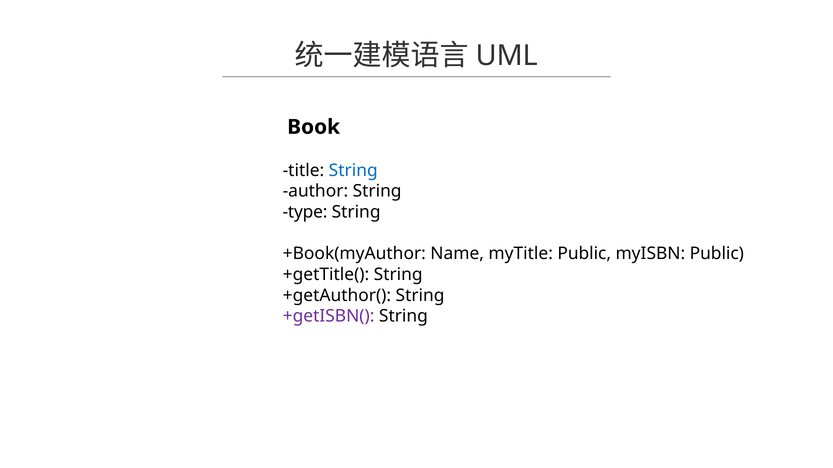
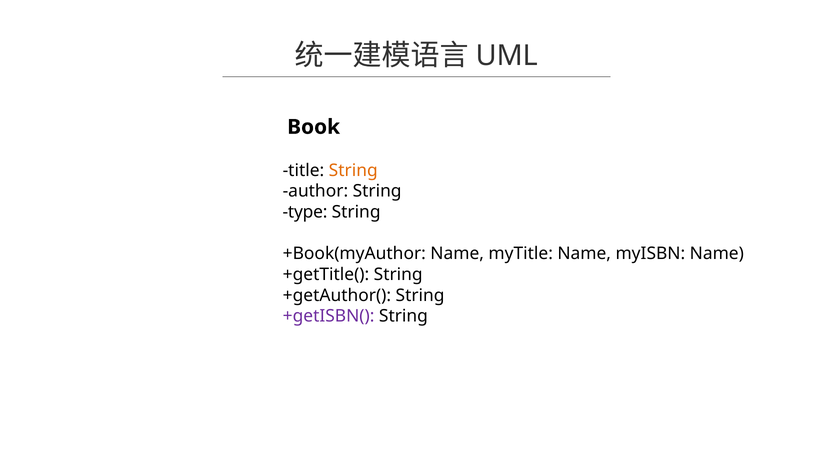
String colour: blue -> orange (353, 171)
myTitle Public: Public -> Name (584, 254)
myISBN Public: Public -> Name (717, 254)
